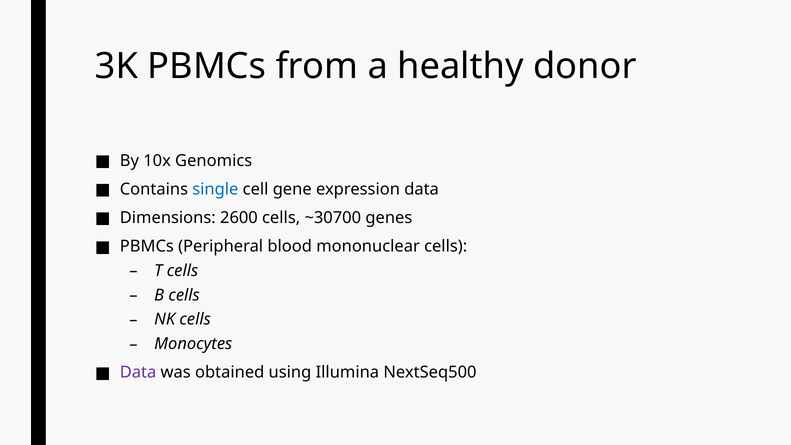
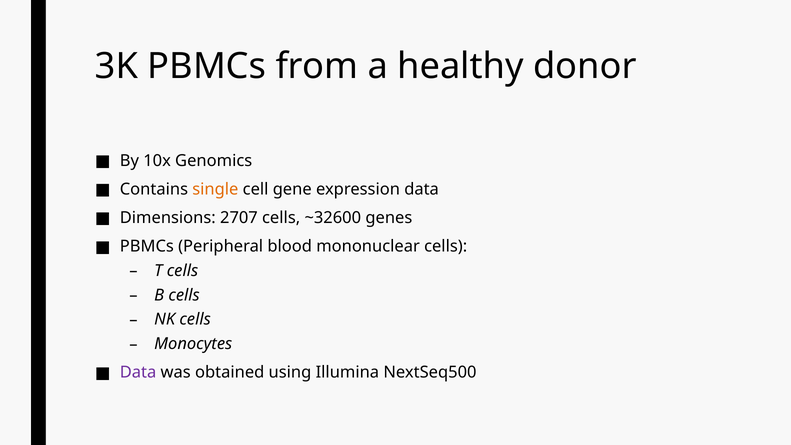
single colour: blue -> orange (215, 189)
2600: 2600 -> 2707 (239, 218)
~30700: ~30700 -> ~32600 (333, 218)
